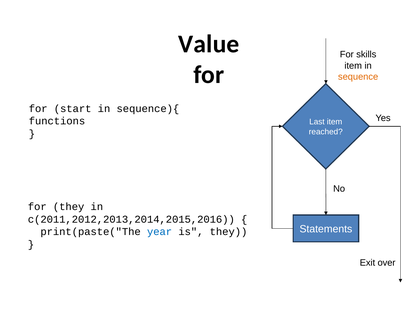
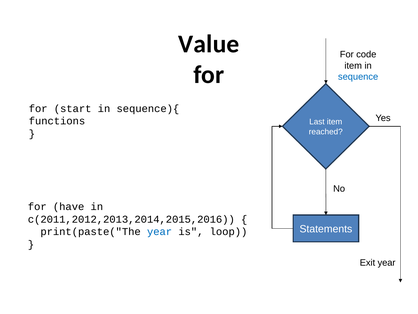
skills: skills -> code (366, 54)
sequence colour: orange -> blue (358, 77)
for they: they -> have (69, 206)
is they: they -> loop (229, 231)
Exit over: over -> year (387, 262)
